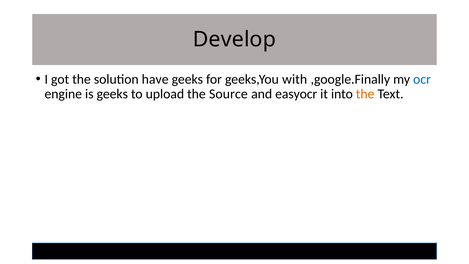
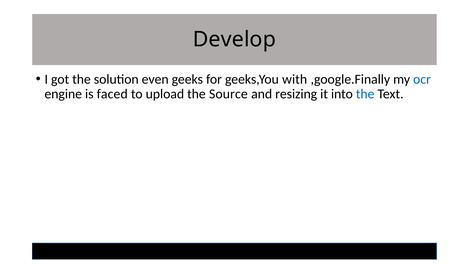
have: have -> even (155, 79)
is geeks: geeks -> faced (112, 94)
easyocr: easyocr -> resizing (296, 94)
the colour: orange -> blue (365, 94)
